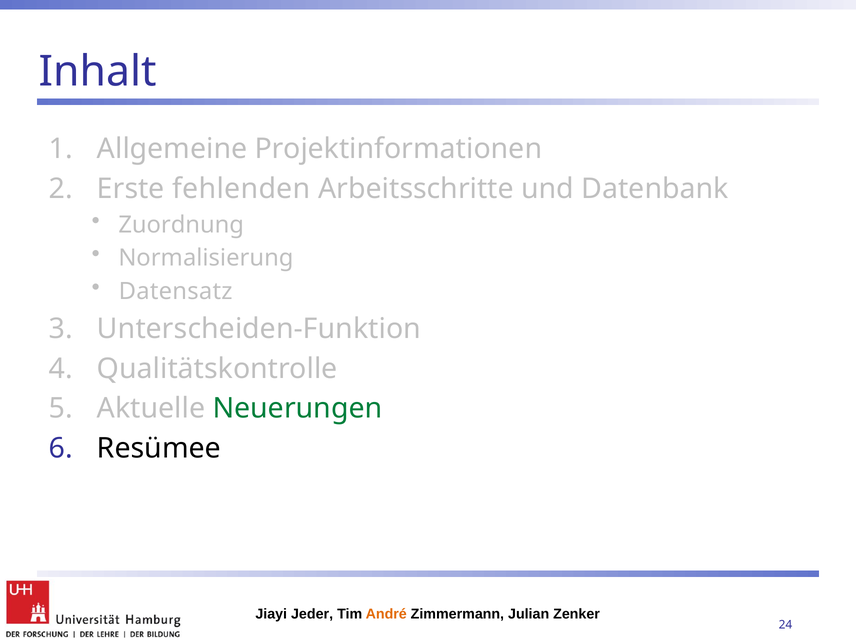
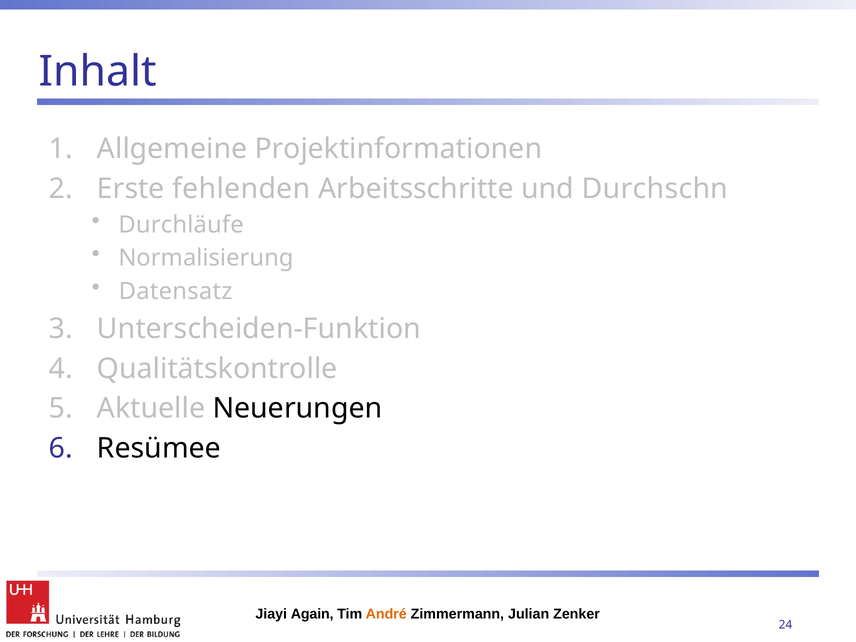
Datenbank: Datenbank -> Durchschn (655, 189)
Zuordnung: Zuordnung -> Durchläufe (181, 225)
Neuerungen colour: green -> black (297, 409)
Jeder: Jeder -> Again (312, 614)
